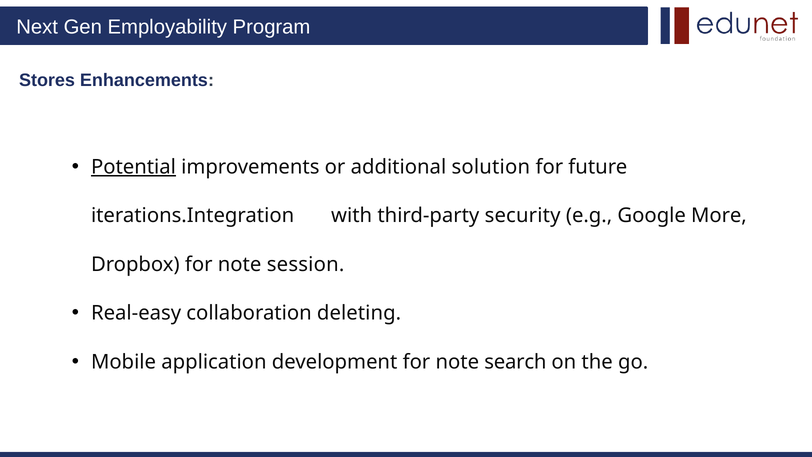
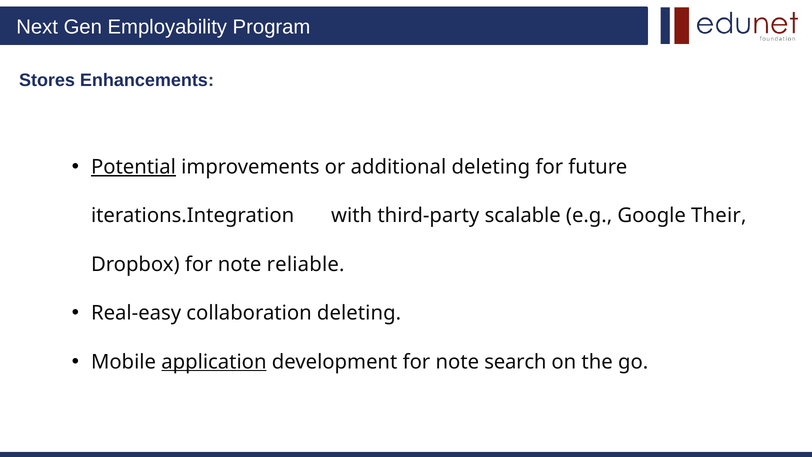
additional solution: solution -> deleting (491, 167)
security: security -> scalable (523, 216)
More: More -> Their (719, 216)
session: session -> reliable (306, 264)
application underline: none -> present (214, 362)
